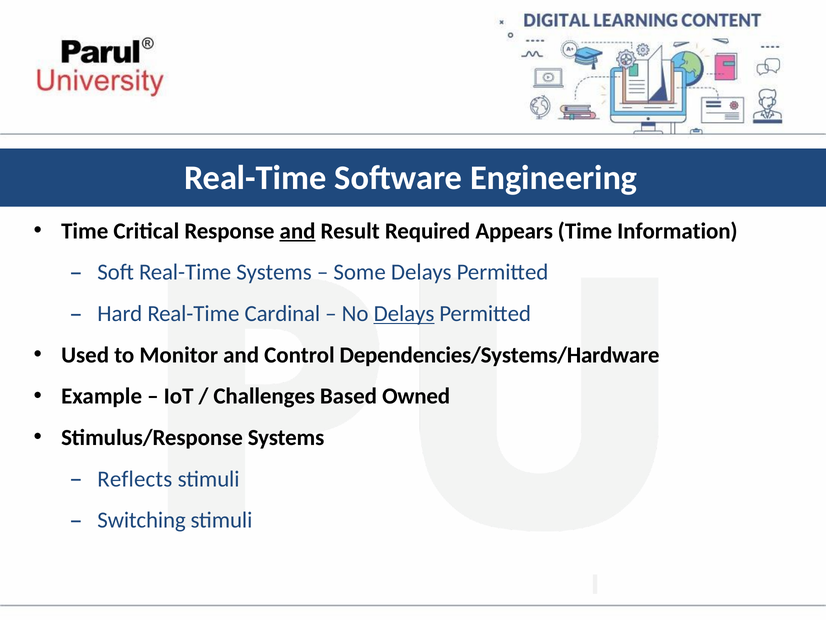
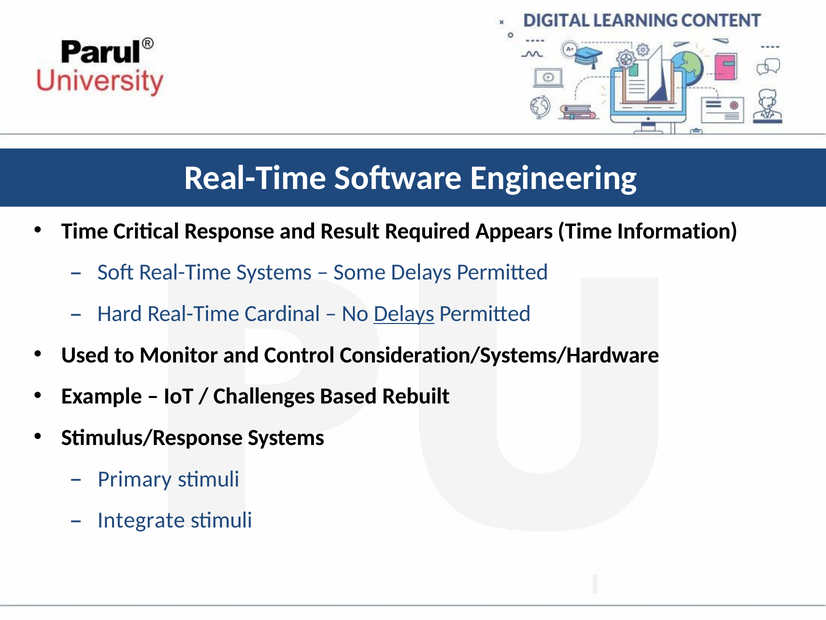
and underline: present -> none (298, 231)
Dependencies/Systems/Hardware: Dependencies/Systems/Hardware -> Consideration/Systems/Hardware (500, 355)
Owned: Owned -> Rebuilt (416, 396)
Reflects: Reflects -> Primary (135, 479)
Switching: Switching -> Integrate (141, 520)
